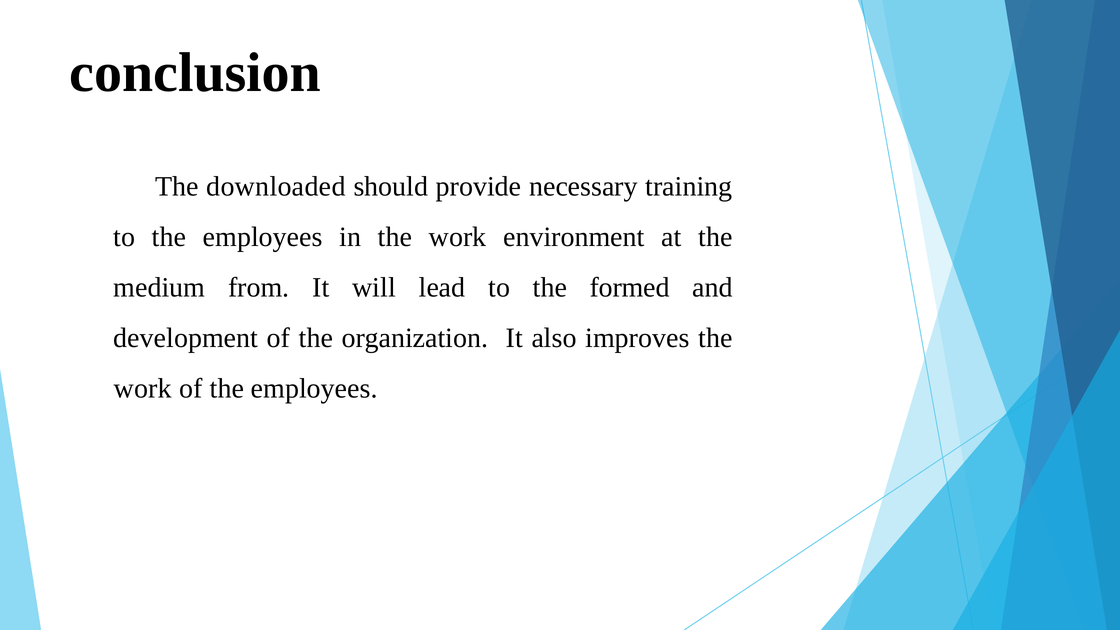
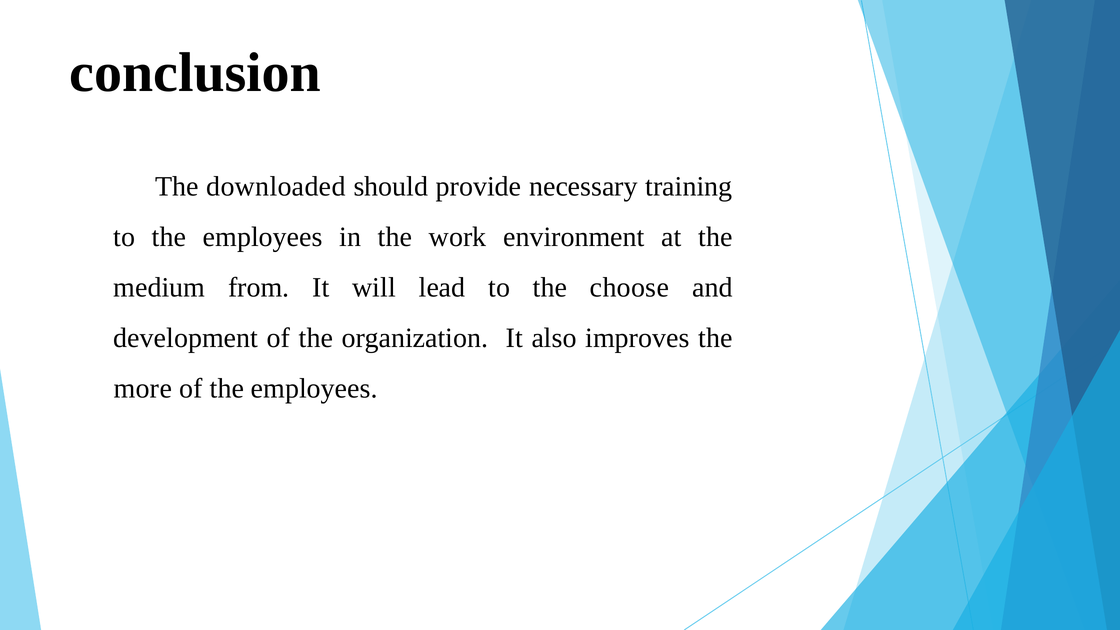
formed: formed -> choose (629, 288)
work: work -> more (143, 388)
